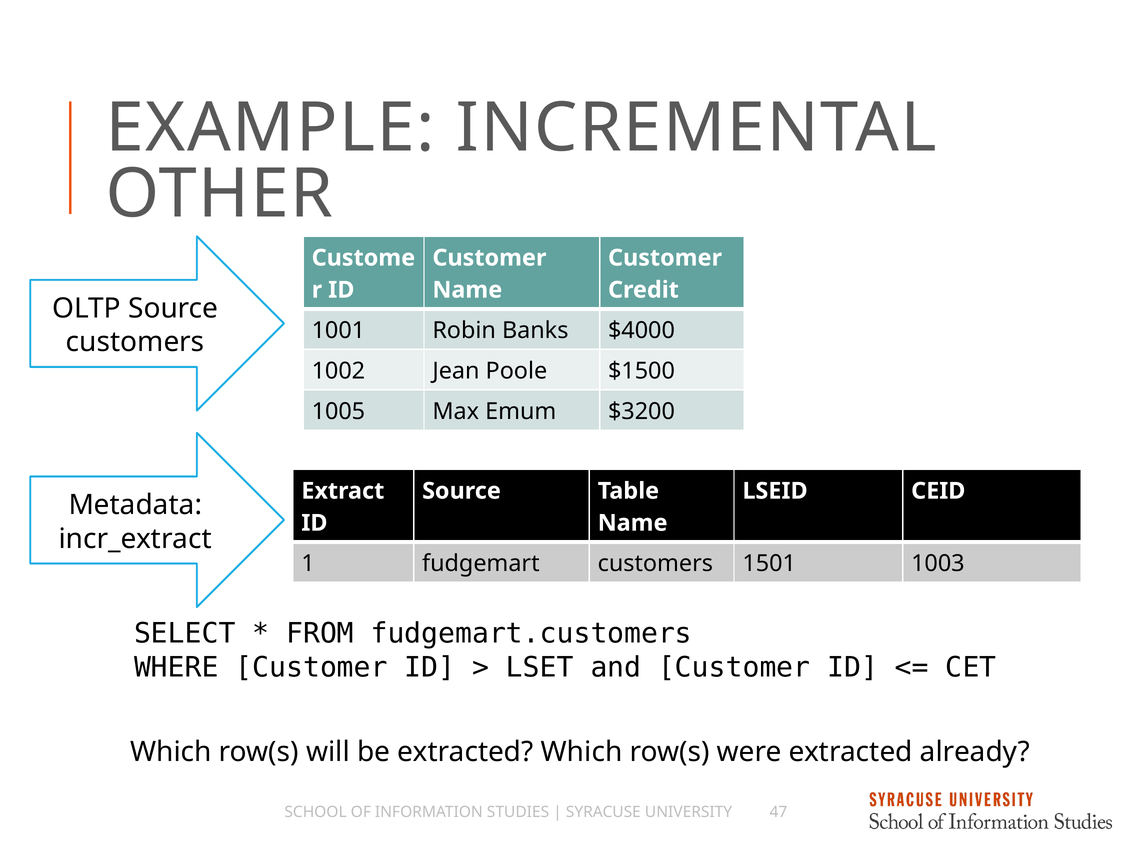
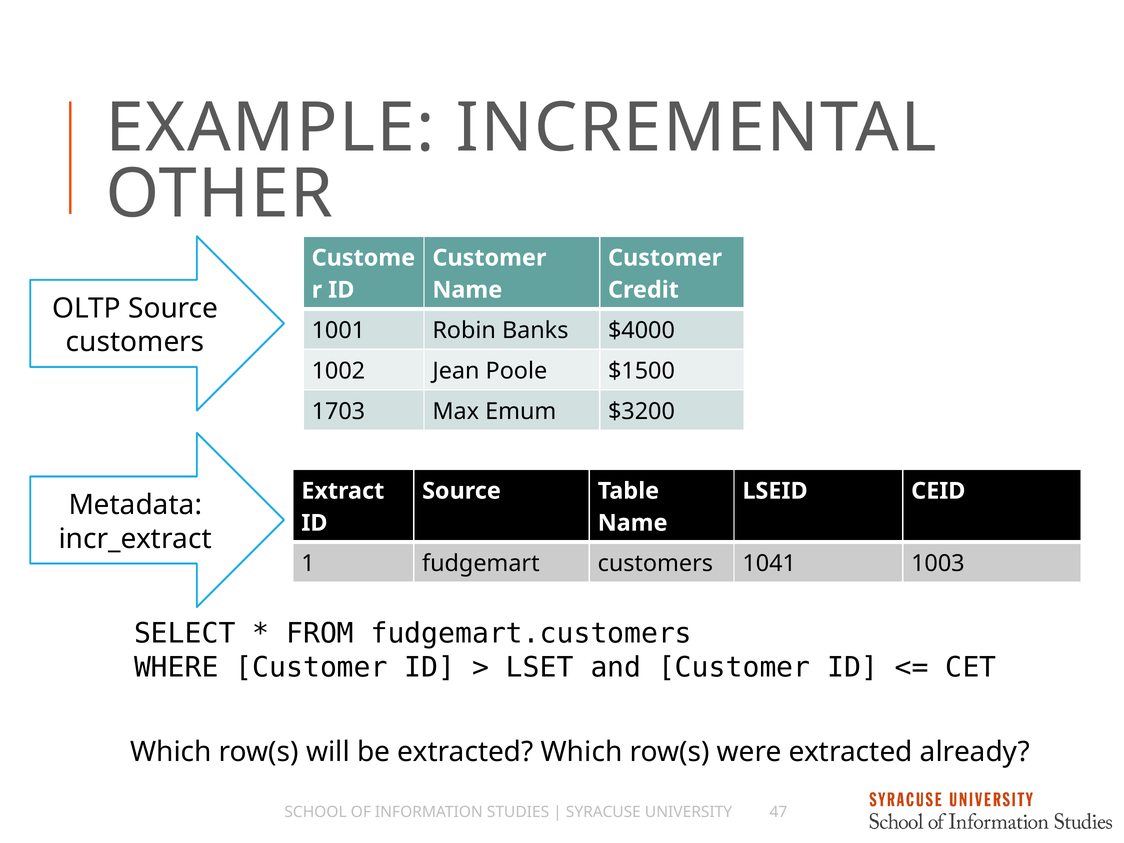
1005: 1005 -> 1703 (338, 411)
1501: 1501 -> 1041 (769, 563)
